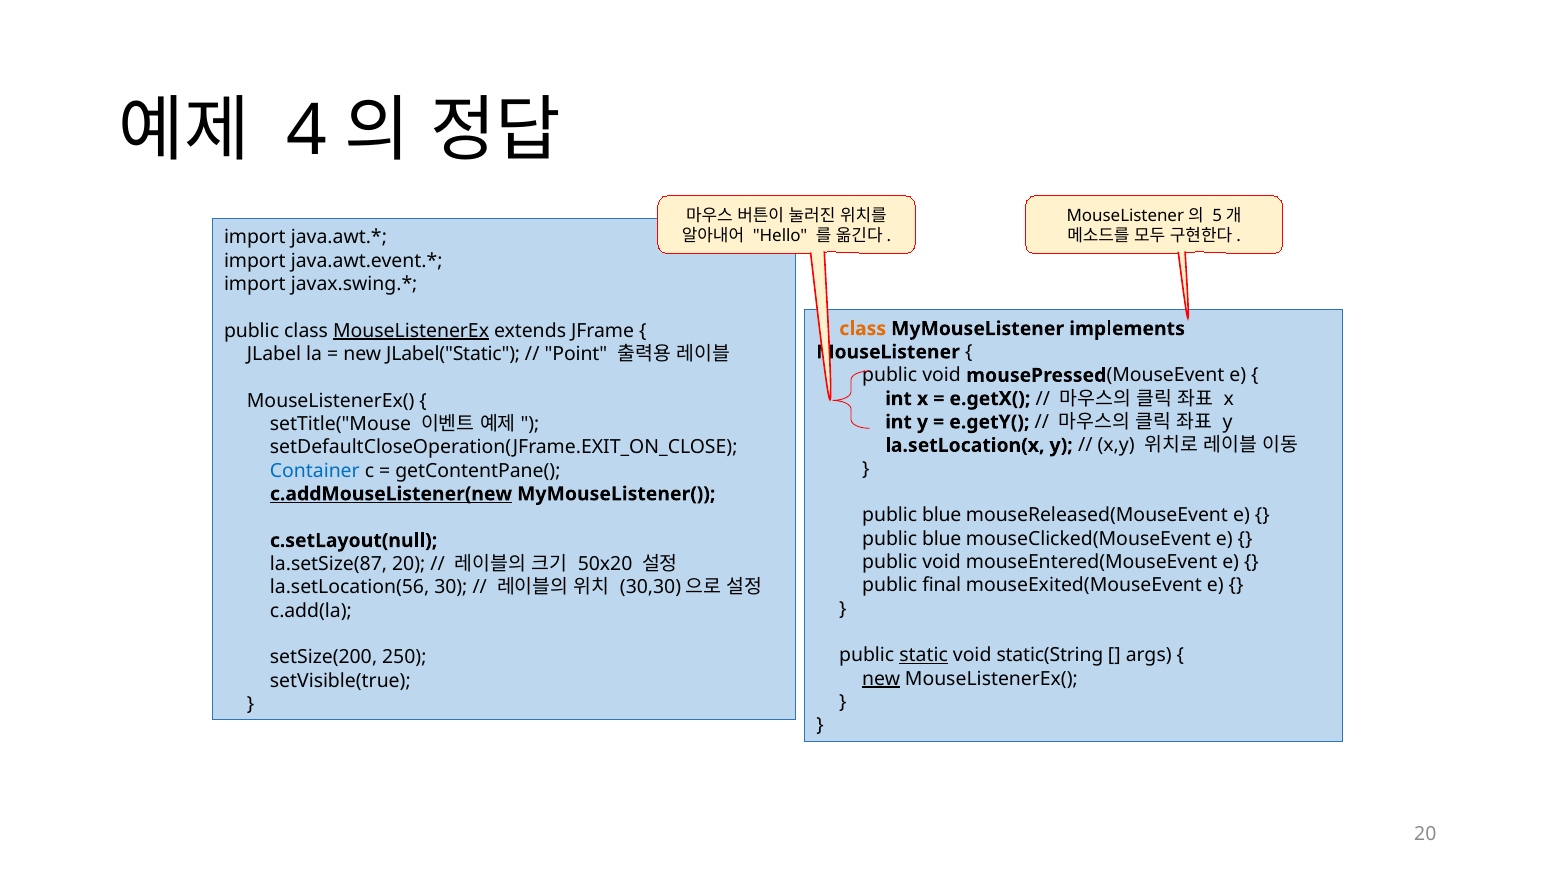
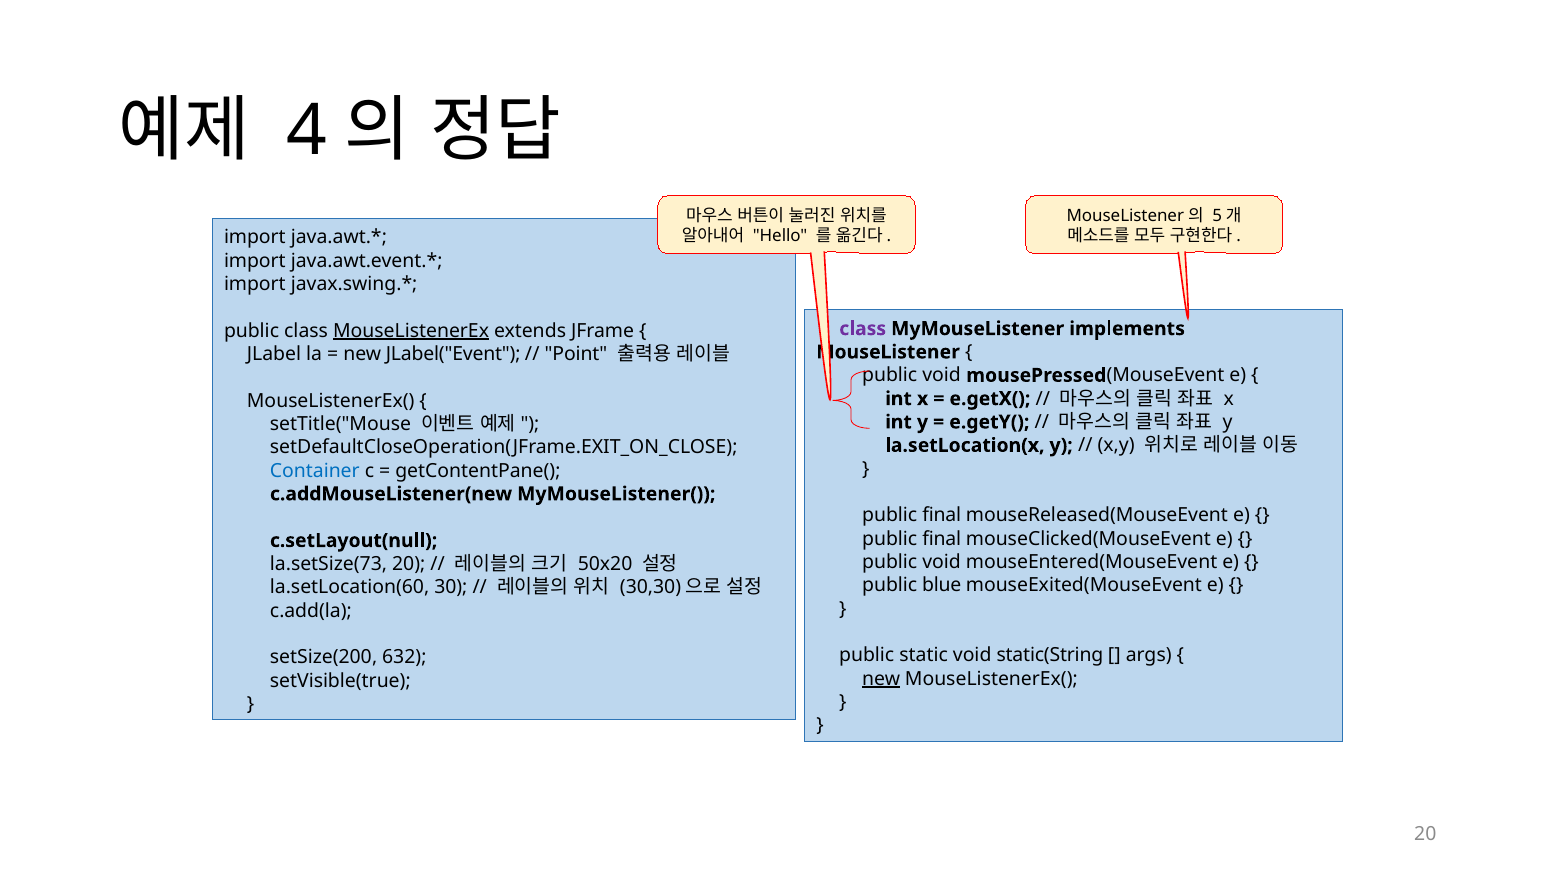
class colour: orange -> purple (863, 329)
JLabel("Static: JLabel("Static -> JLabel("Event (453, 354)
c.addMouseListener(new underline: present -> none (391, 494)
blue: blue -> final (942, 515)
blue: blue -> final (942, 539)
la.setSize(87: la.setSize(87 -> la.setSize(73 (329, 564)
final: final -> blue (942, 585)
la.setLocation(56: la.setLocation(56 -> la.setLocation(60 (350, 587)
static underline: present -> none (924, 655)
250: 250 -> 632 (404, 657)
